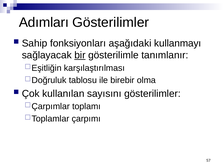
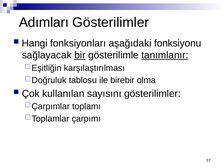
Sahip: Sahip -> Hangi (35, 43)
kullanmayı: kullanmayı -> fonksiyonu (178, 43)
tanımlanır underline: none -> present (165, 55)
